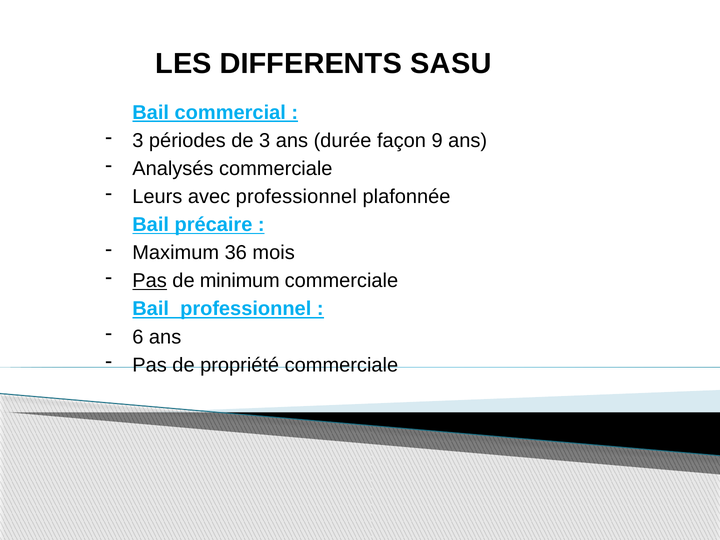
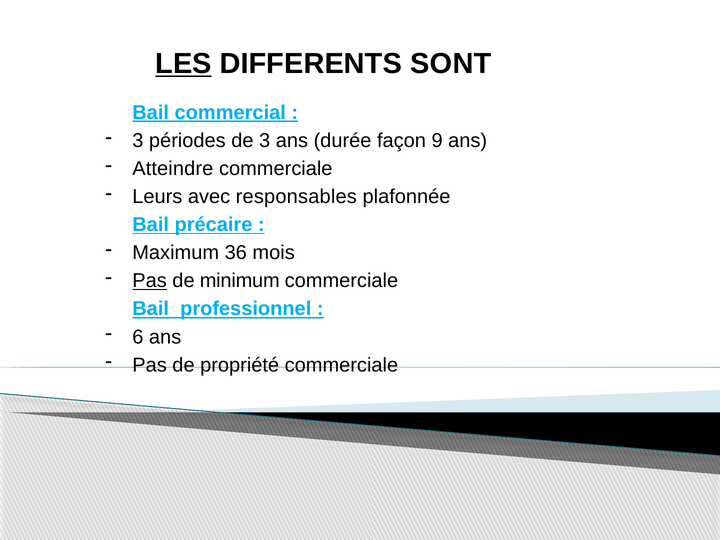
LES underline: none -> present (184, 64)
SASU: SASU -> SONT (451, 64)
Analysés: Analysés -> Atteindre (173, 169)
avec professionnel: professionnel -> responsables (296, 197)
